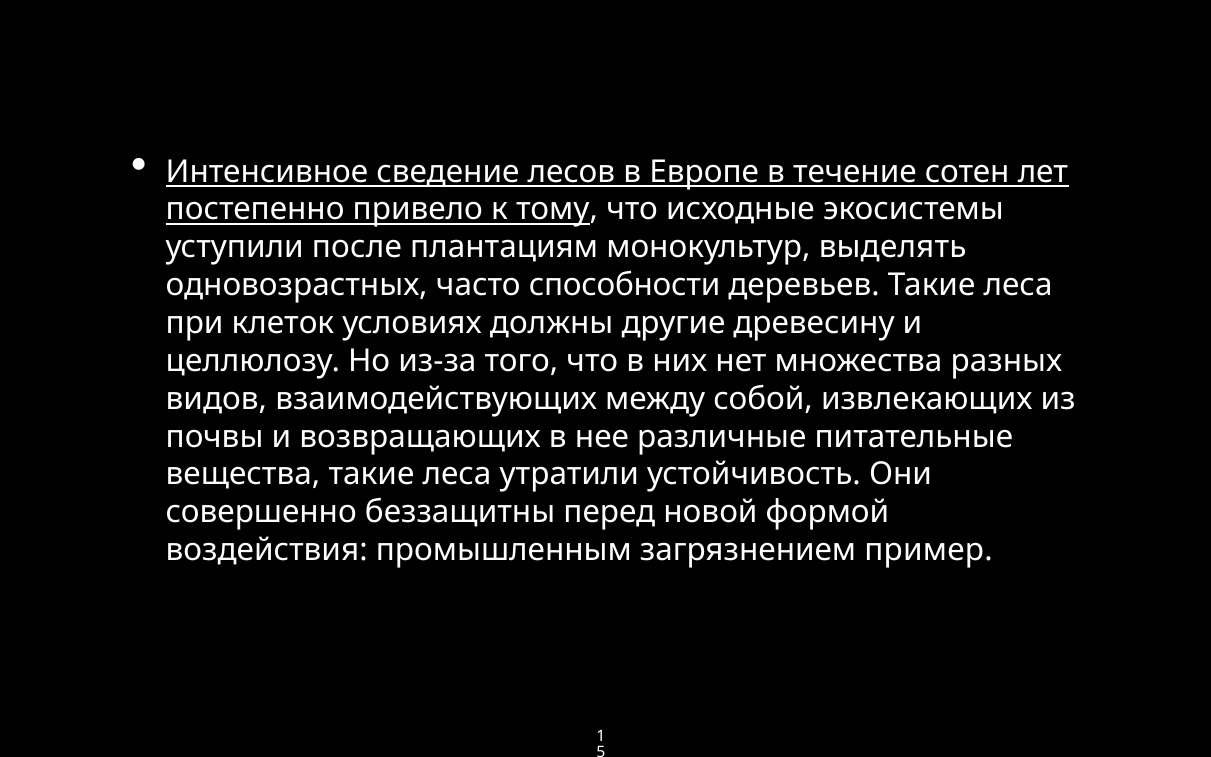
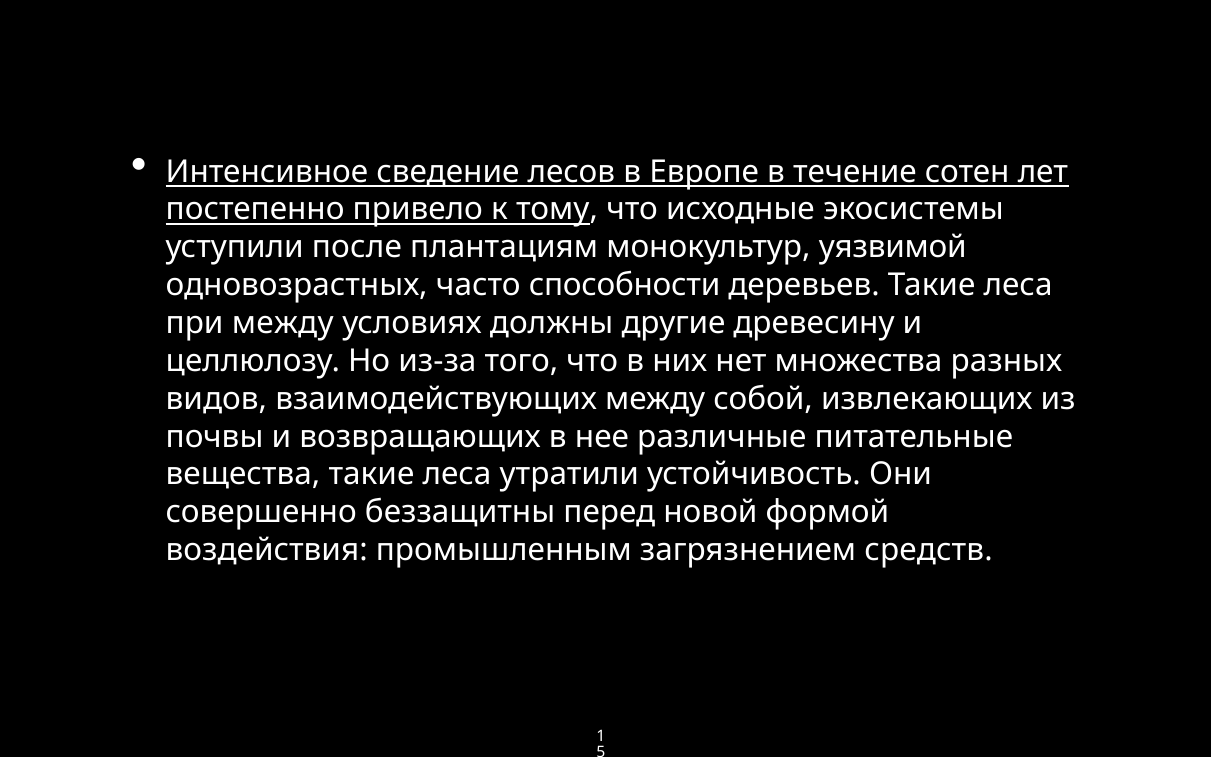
выделять: выделять -> уязвимой (893, 247)
при клеток: клеток -> между (283, 323)
пример: пример -> средств (929, 550)
